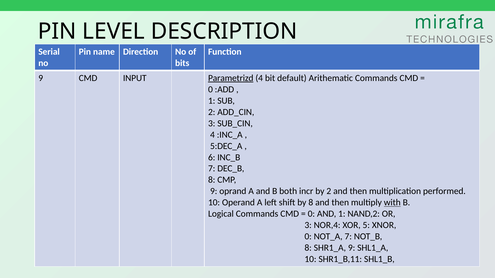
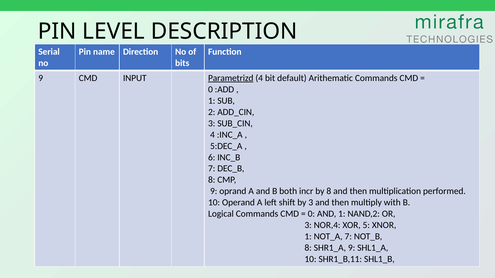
by 2: 2 -> 8 (329, 192)
by 8: 8 -> 3 (311, 203)
with underline: present -> none (392, 203)
0: 0 -> 1 (308, 237)
